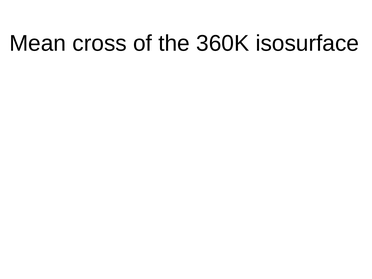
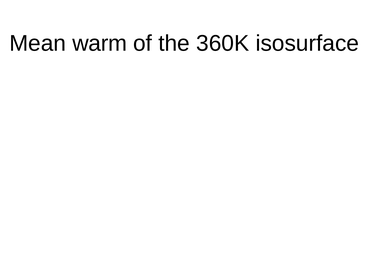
cross: cross -> warm (100, 43)
